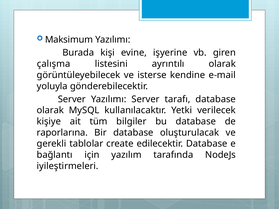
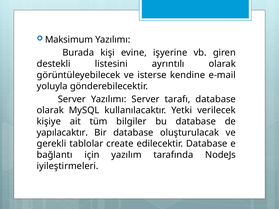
çalışma: çalışma -> destekli (54, 64)
raporlarına: raporlarına -> yapılacaktır (62, 133)
